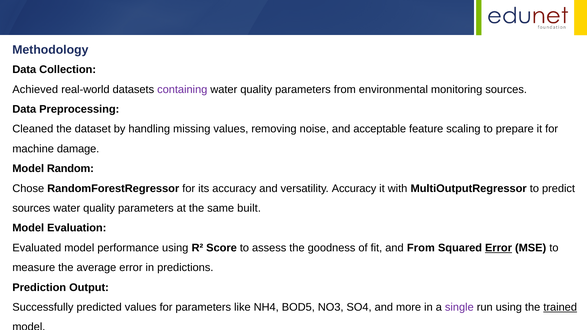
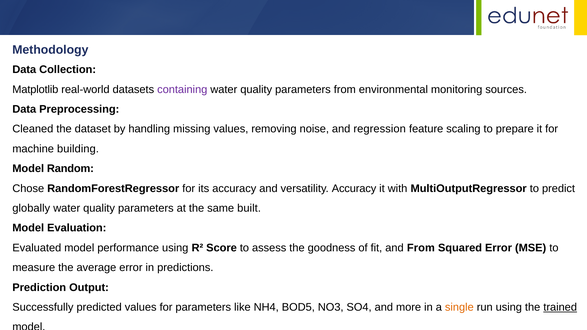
Achieved: Achieved -> Matplotlib (35, 89)
acceptable: acceptable -> regression (380, 129)
damage: damage -> building (78, 149)
sources: sources -> globally (31, 208)
Error underline: present -> none (499, 248)
single colour: purple -> orange (459, 307)
